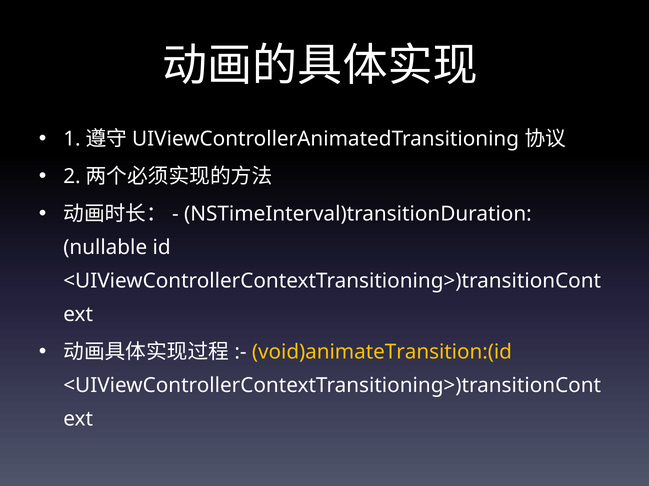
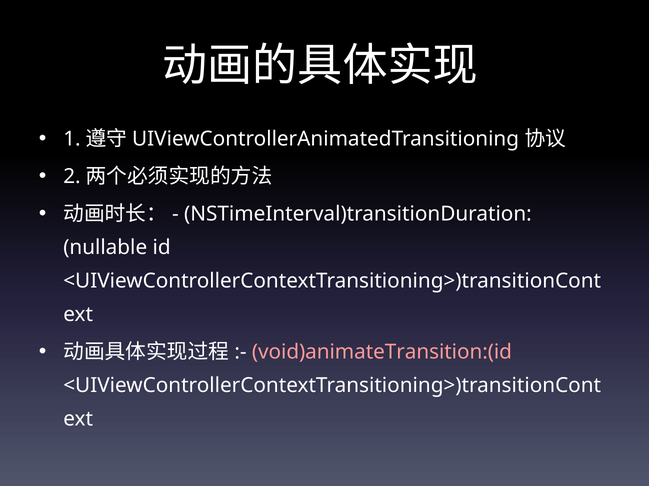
void)animateTransition:(id colour: yellow -> pink (382, 352)
